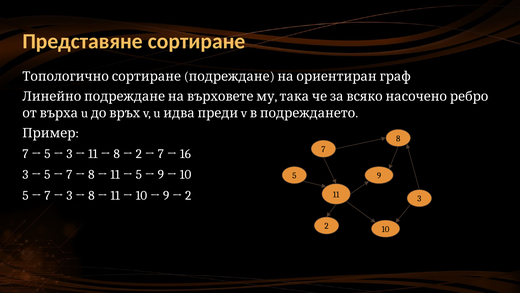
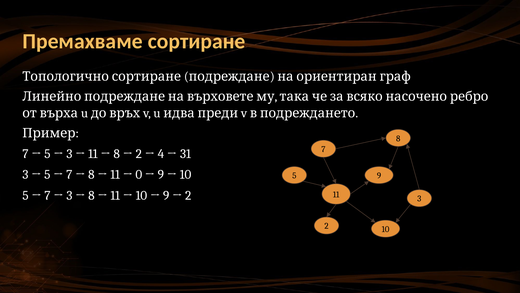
Представяне: Представяне -> Премахваме (83, 41)
7: 7 -> 4 (161, 154)
16: 16 -> 31 (185, 154)
5: 5 -> 0 (139, 174)
